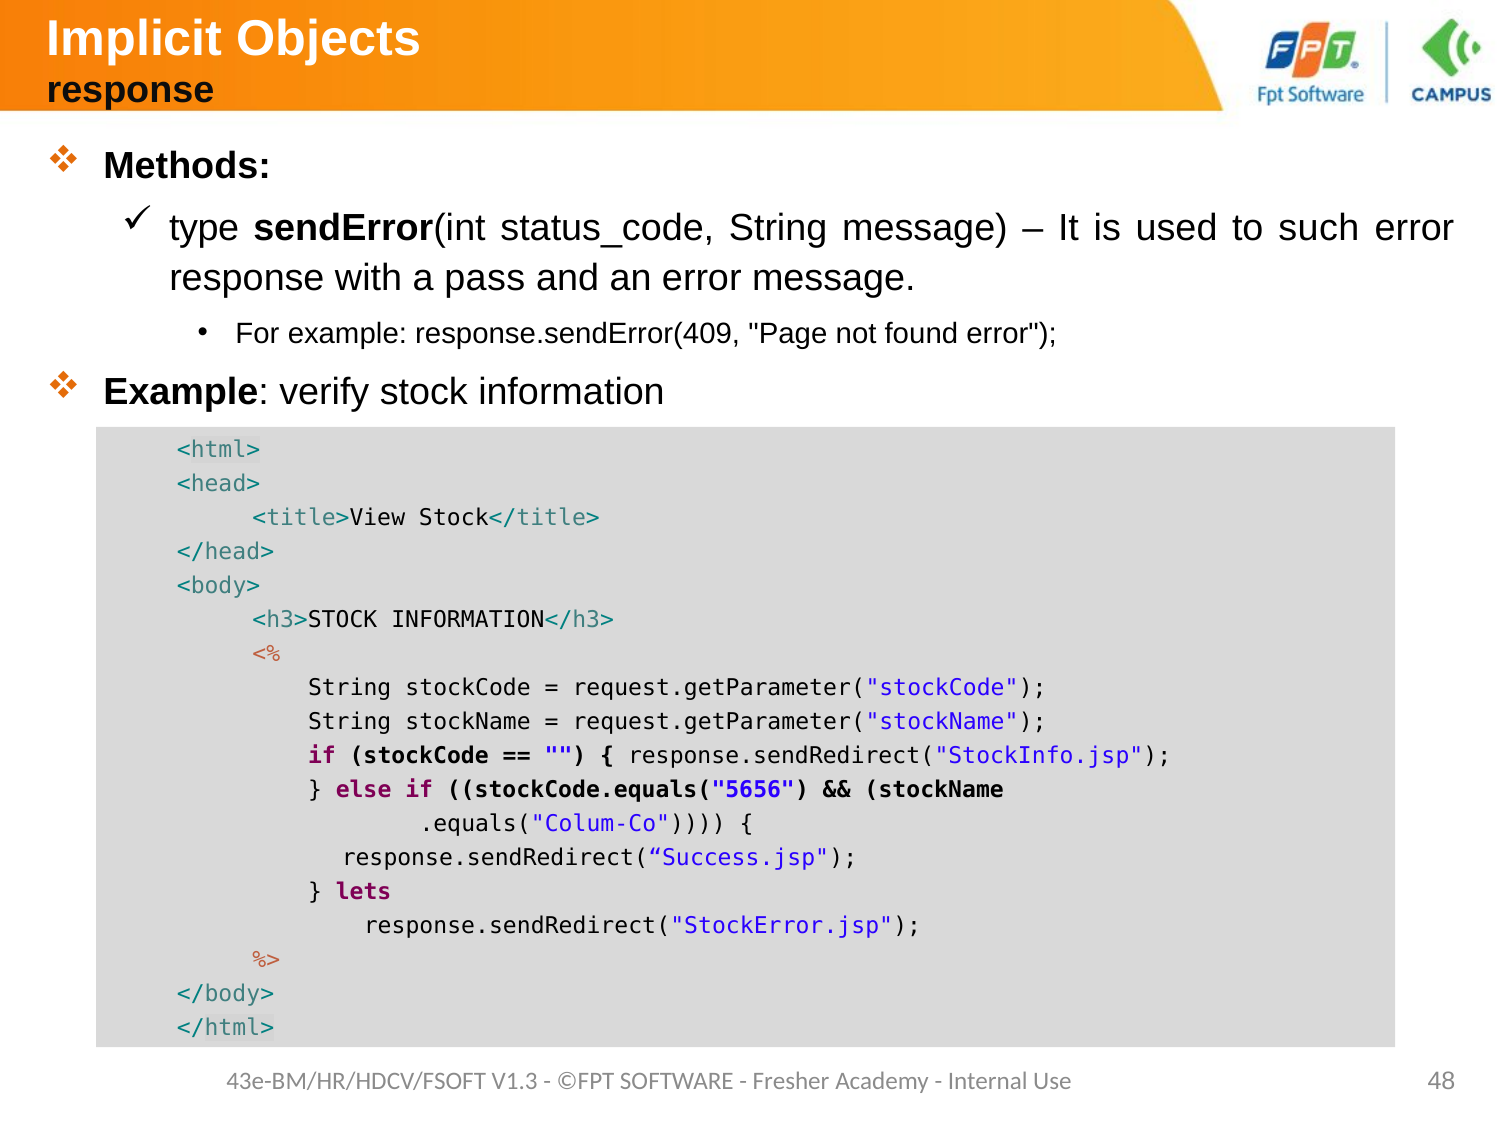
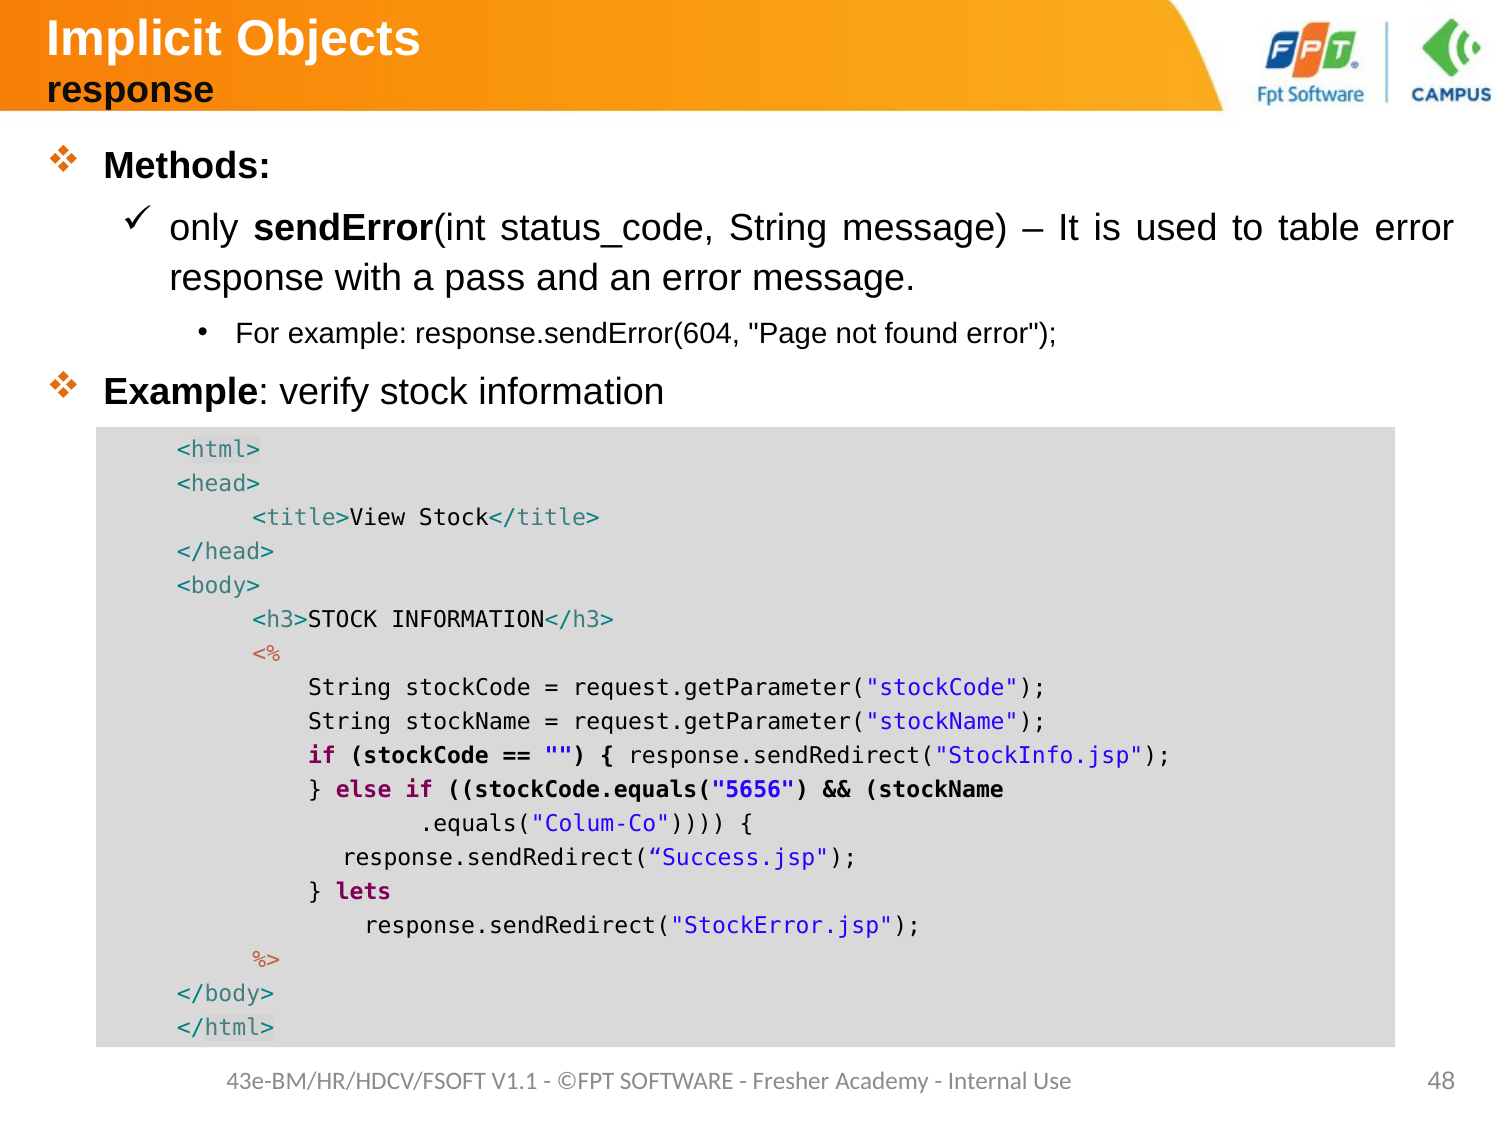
type: type -> only (204, 228)
such: such -> table (1319, 228)
response.sendError(409: response.sendError(409 -> response.sendError(604 (578, 334)
V1.3: V1.3 -> V1.1 (515, 1081)
